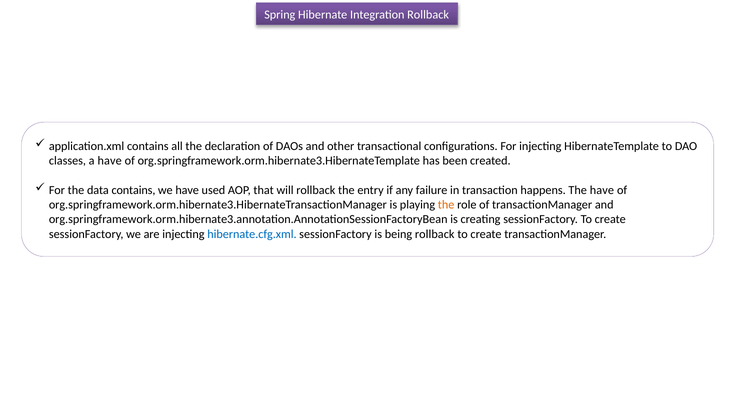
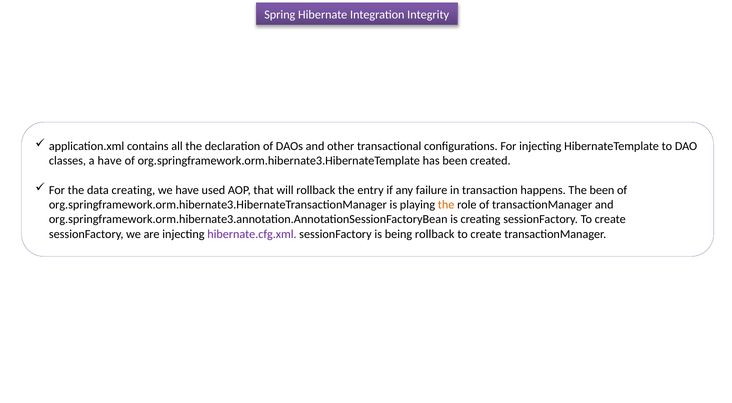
Integration Rollback: Rollback -> Integrity (428, 15)
data contains: contains -> creating (133, 190)
The have: have -> been (602, 190)
hibernate.cfg.xml colour: blue -> purple (252, 234)
